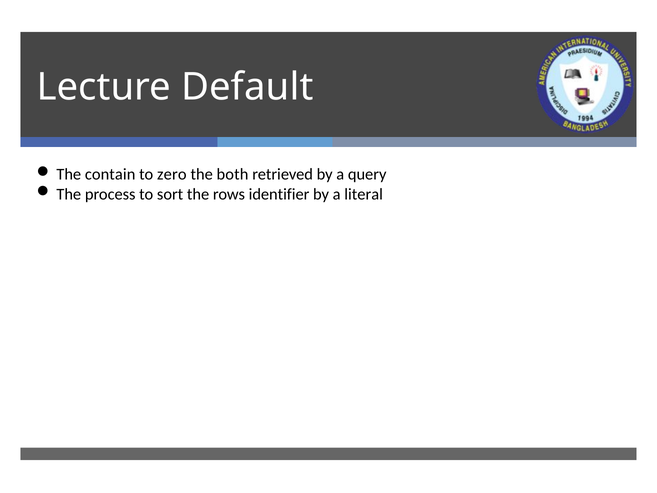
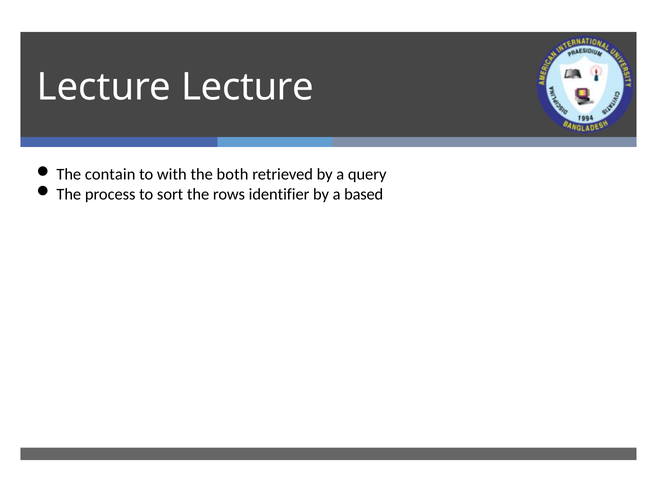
Lecture Default: Default -> Lecture (247, 87)
zero: zero -> with (172, 174)
literal: literal -> based (364, 194)
